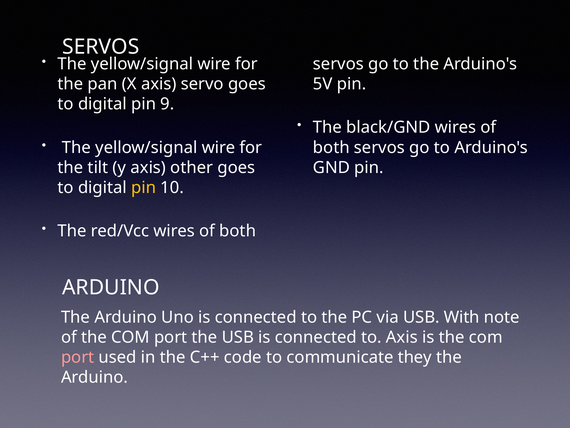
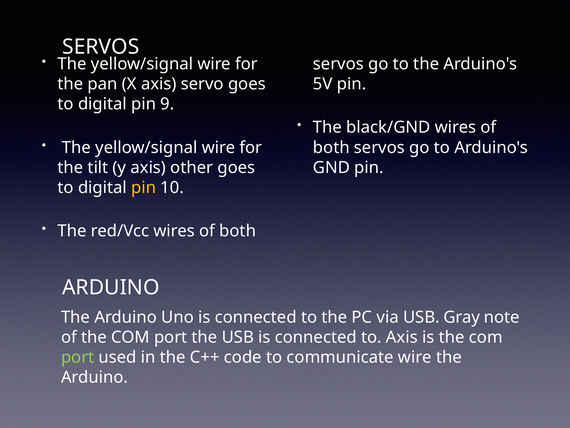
With: With -> Gray (462, 317)
port colour: pink -> light green (78, 357)
communicate they: they -> wire (415, 357)
